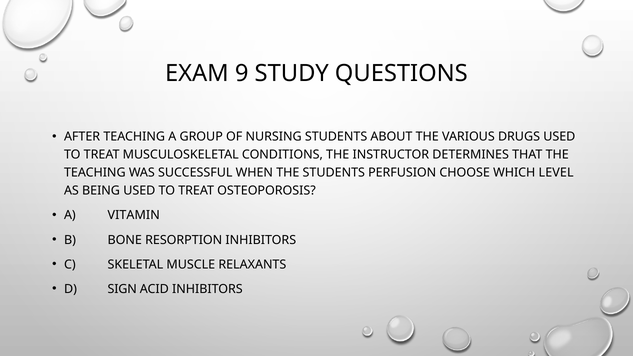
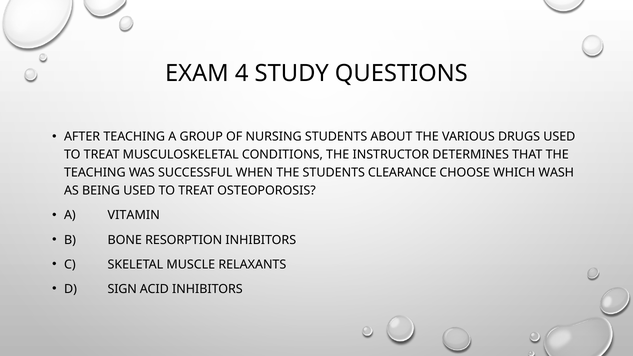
9: 9 -> 4 (242, 73)
PERFUSION: PERFUSION -> CLEARANCE (402, 173)
LEVEL: LEVEL -> WASH (556, 173)
